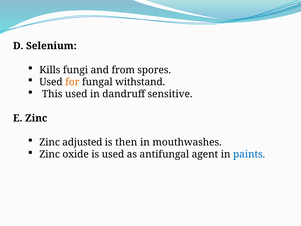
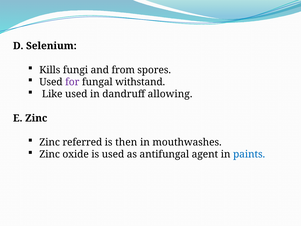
for colour: orange -> purple (72, 82)
This: This -> Like (52, 94)
sensitive: sensitive -> allowing (170, 94)
adjusted: adjusted -> referred (82, 142)
